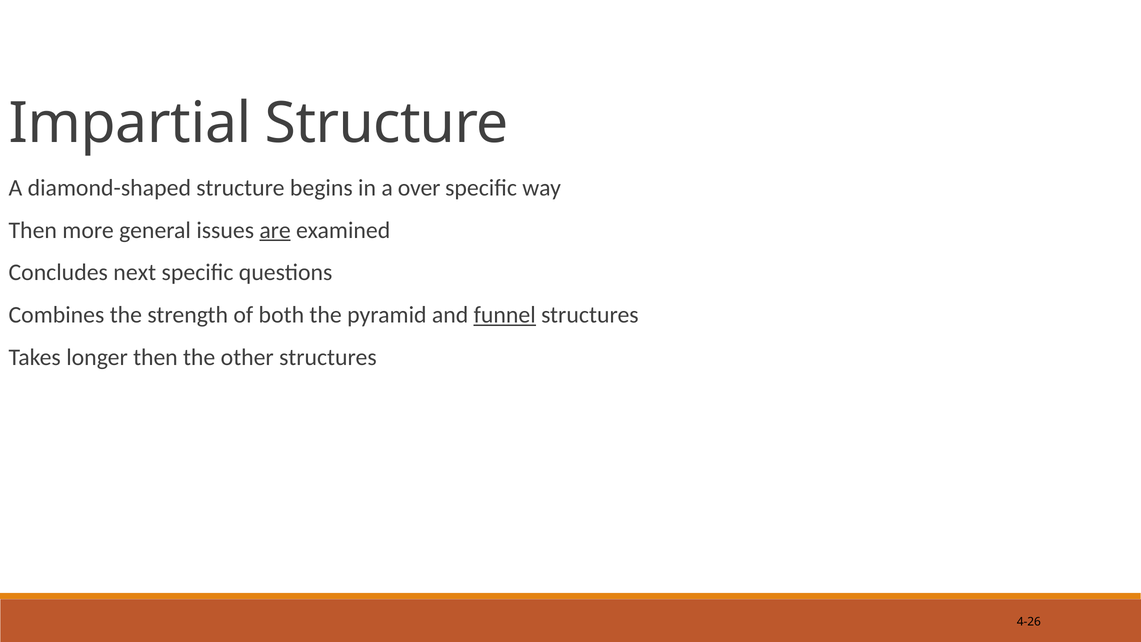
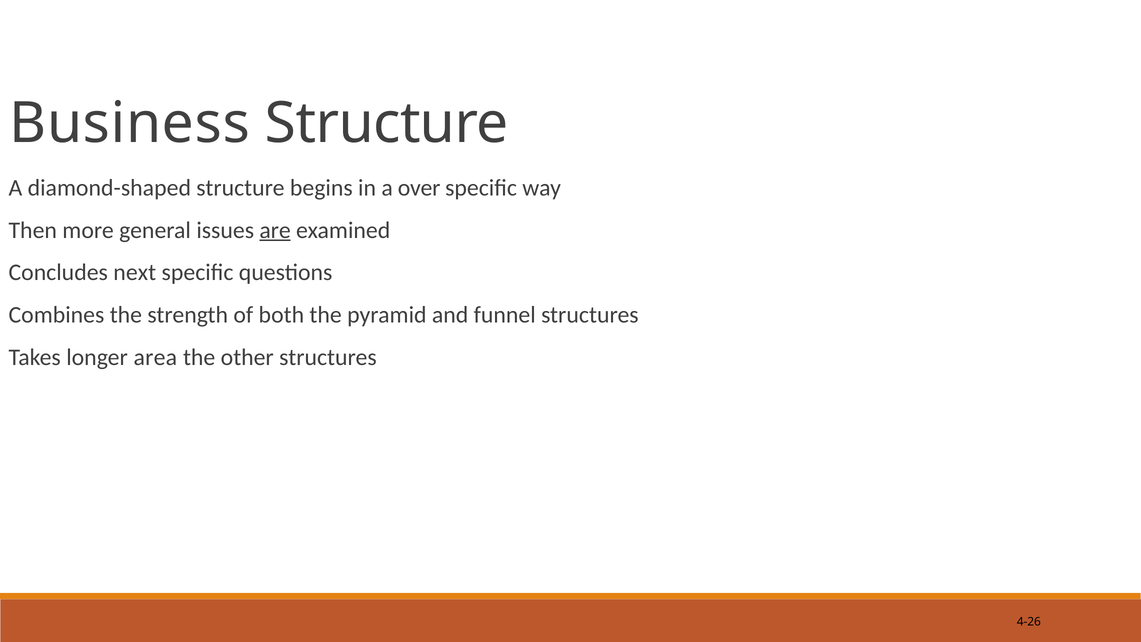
Impartial: Impartial -> Business (130, 123)
funnel underline: present -> none (505, 315)
longer then: then -> area (155, 357)
